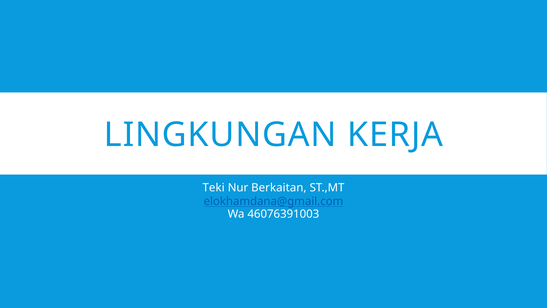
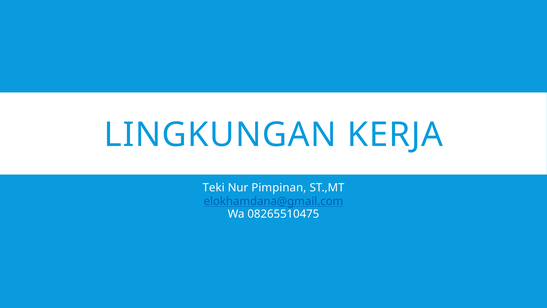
Berkaitan: Berkaitan -> Pimpinan (279, 187)
46076391003: 46076391003 -> 08265510475 (283, 214)
